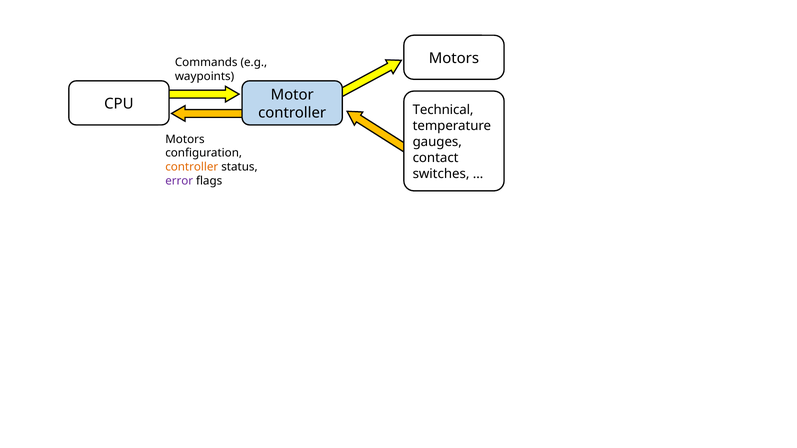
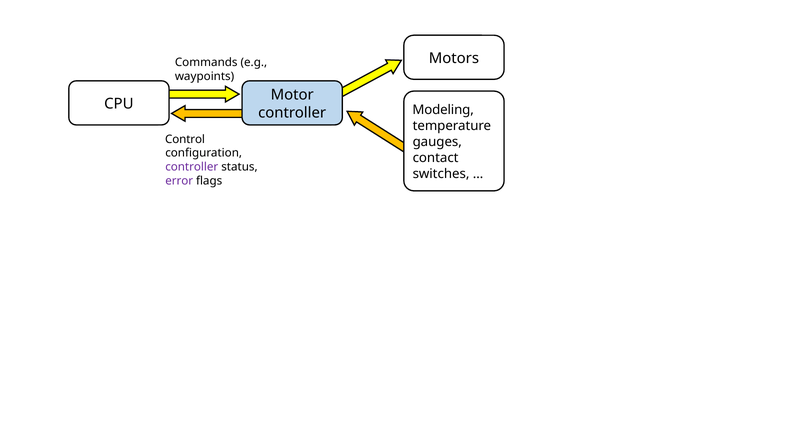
Technical: Technical -> Modeling (443, 110)
Motors: Motors -> Control (185, 139)
controller colour: orange -> purple (192, 167)
